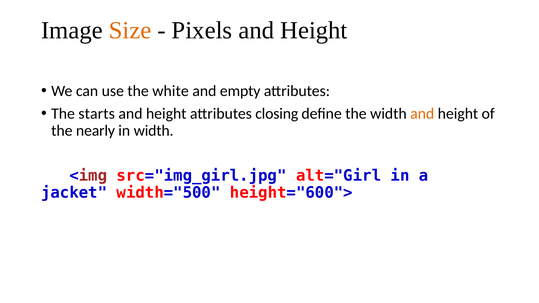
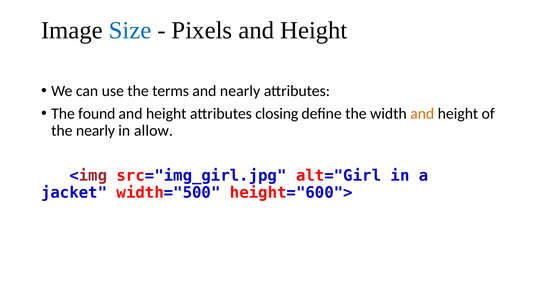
Size colour: orange -> blue (130, 30)
white: white -> terms (171, 91)
and empty: empty -> nearly (240, 91)
starts: starts -> found (97, 114)
in width: width -> allow (153, 131)
